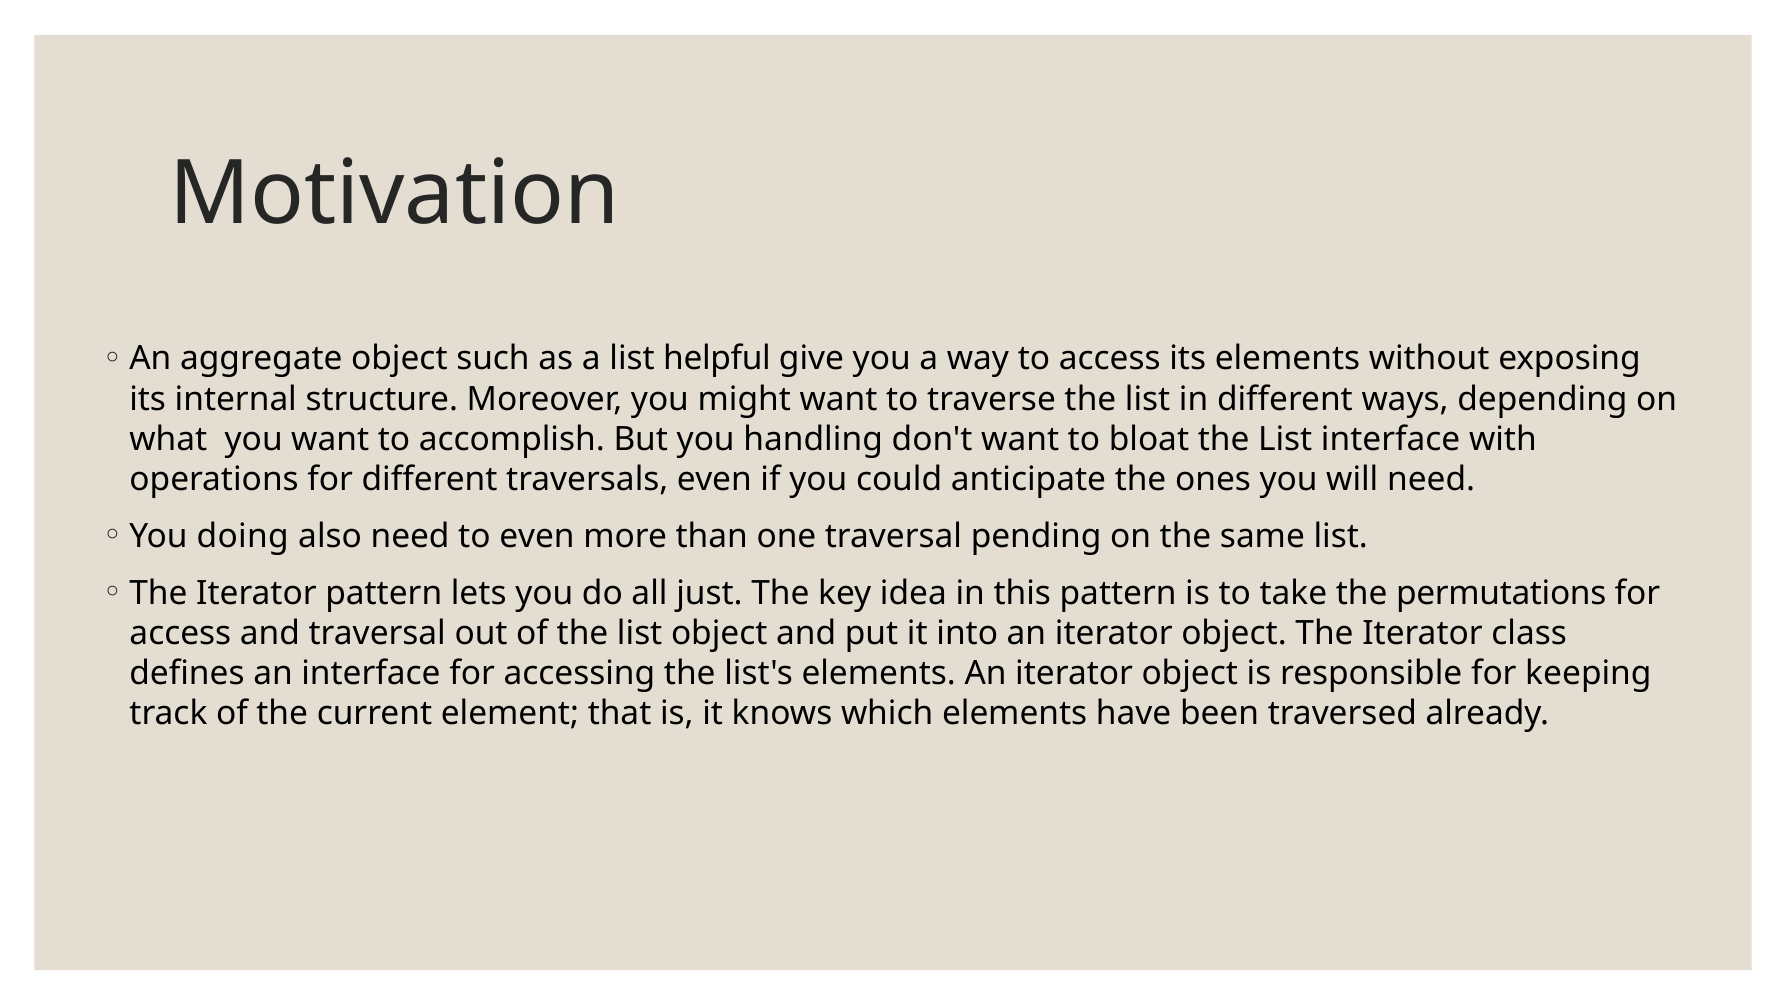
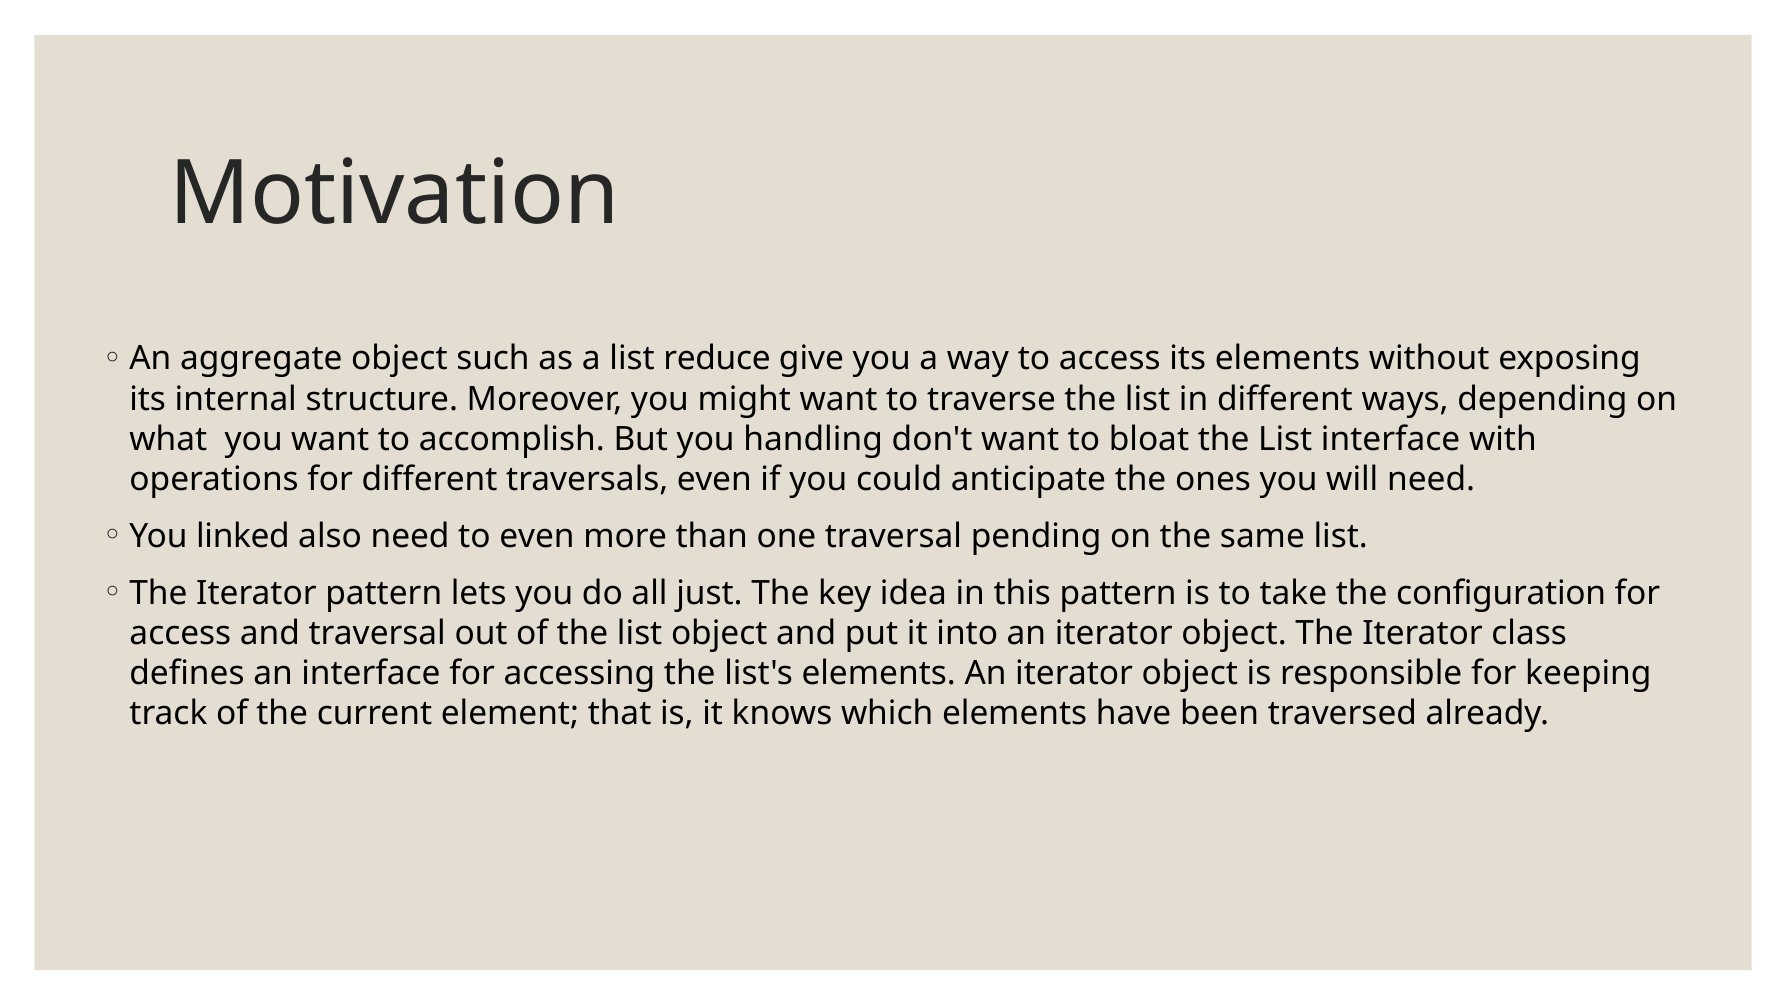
helpful: helpful -> reduce (717, 359)
doing: doing -> linked (243, 536)
permutations: permutations -> configuration (1501, 593)
